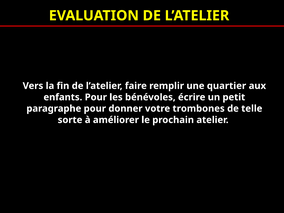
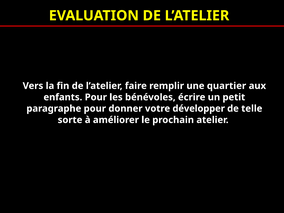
trombones: trombones -> développer (199, 109)
